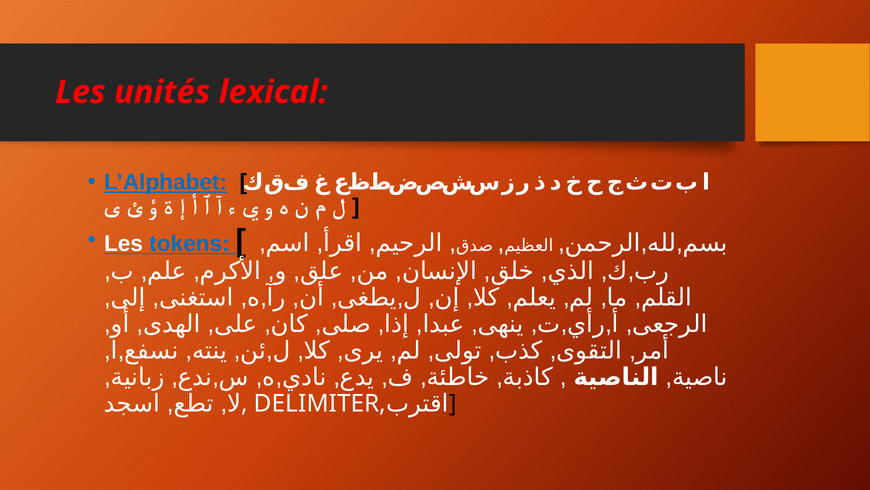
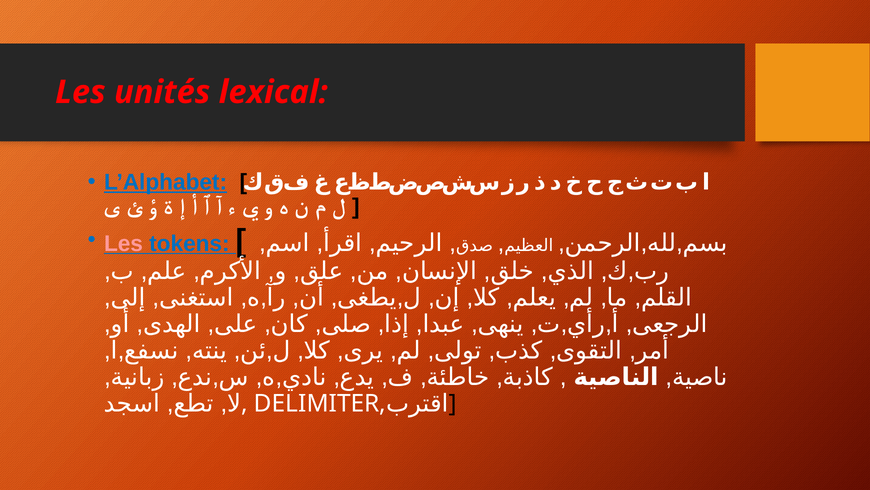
Les colour: white -> pink (123, 243)
